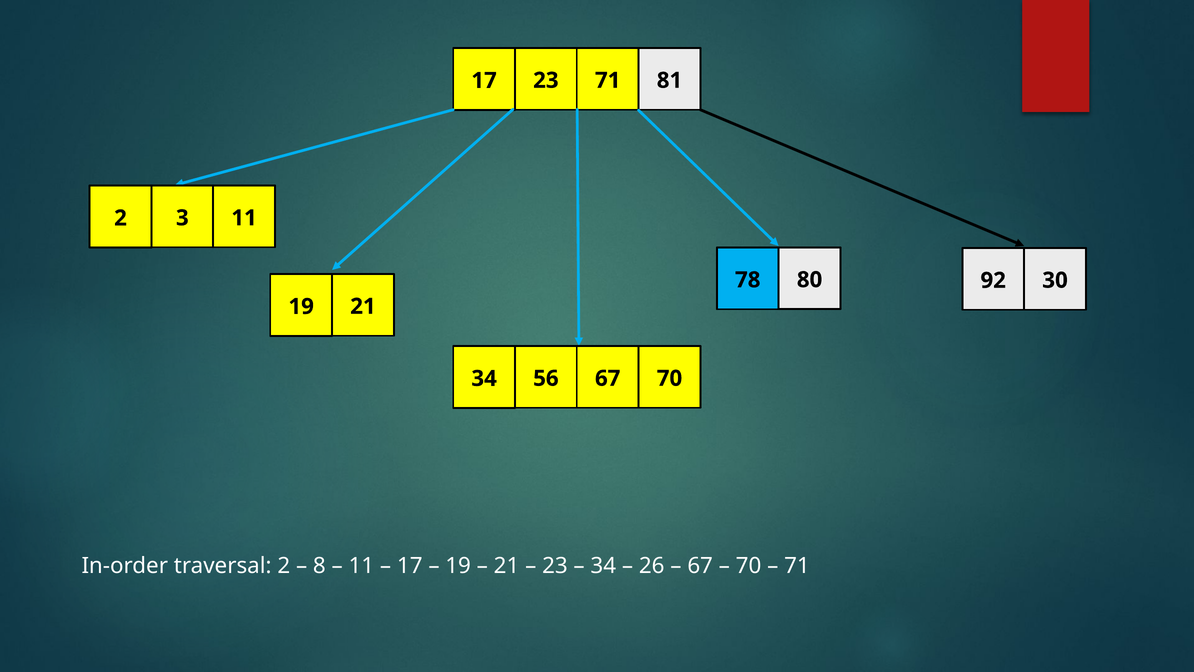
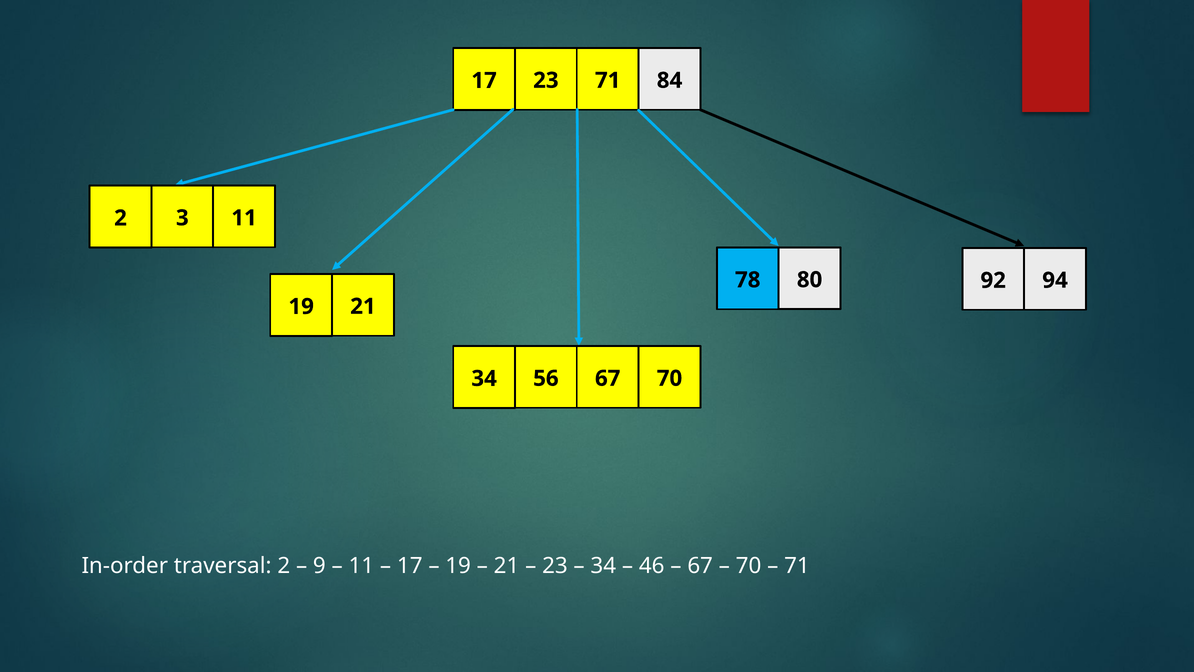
81: 81 -> 84 (670, 80)
30: 30 -> 94 (1055, 280)
8: 8 -> 9 (319, 565)
26: 26 -> 46 (652, 565)
